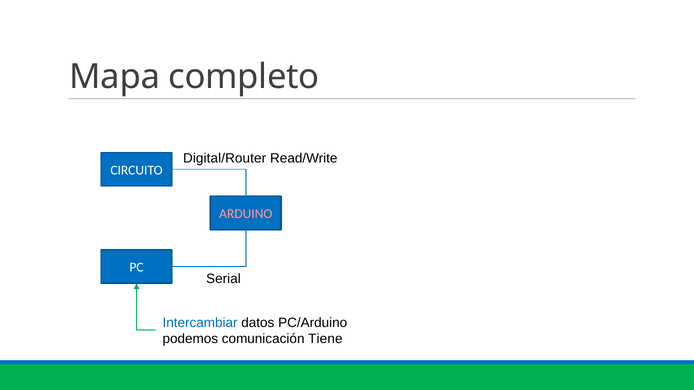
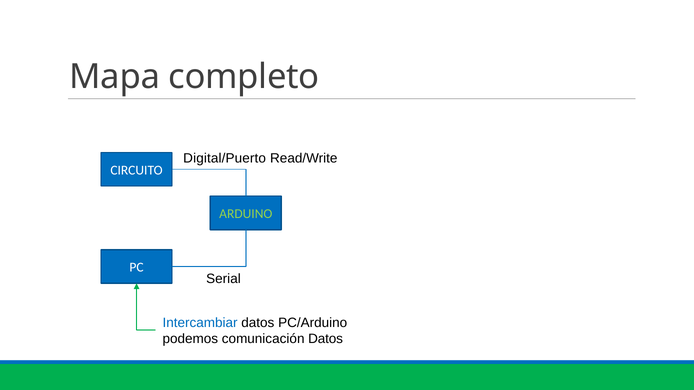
Digital/Router: Digital/Router -> Digital/Puerto (225, 158)
ARDUINO colour: pink -> light green (246, 214)
comunicación Tiene: Tiene -> Datos (326, 339)
